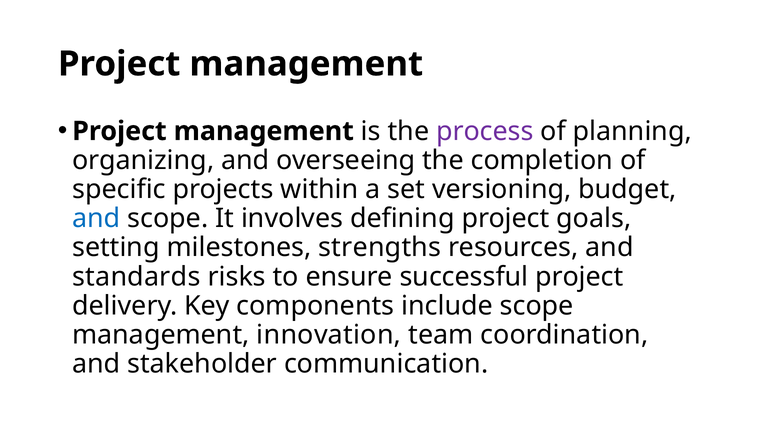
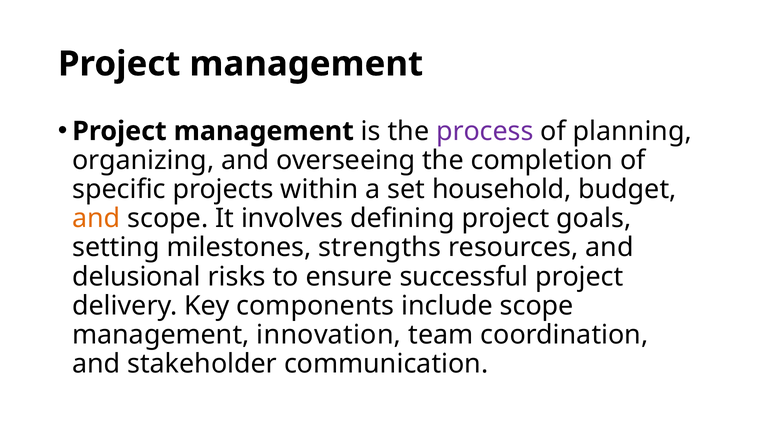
versioning: versioning -> household (502, 189)
and colour: blue -> orange (96, 218)
standards: standards -> delusional (136, 276)
